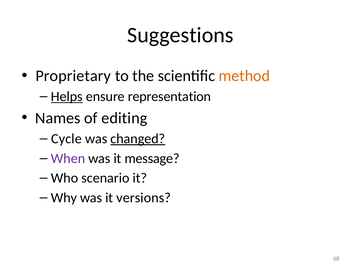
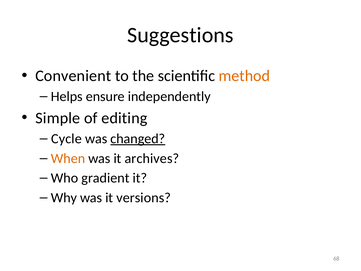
Proprietary: Proprietary -> Convenient (73, 76)
Helps underline: present -> none (67, 96)
representation: representation -> independently (169, 96)
Names: Names -> Simple (58, 118)
When colour: purple -> orange (68, 158)
message: message -> archives (152, 158)
scenario: scenario -> gradient (105, 178)
